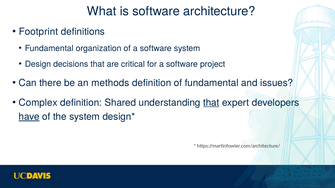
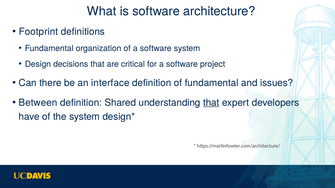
methods: methods -> interface (110, 83)
Complex: Complex -> Between (38, 103)
have underline: present -> none (29, 117)
